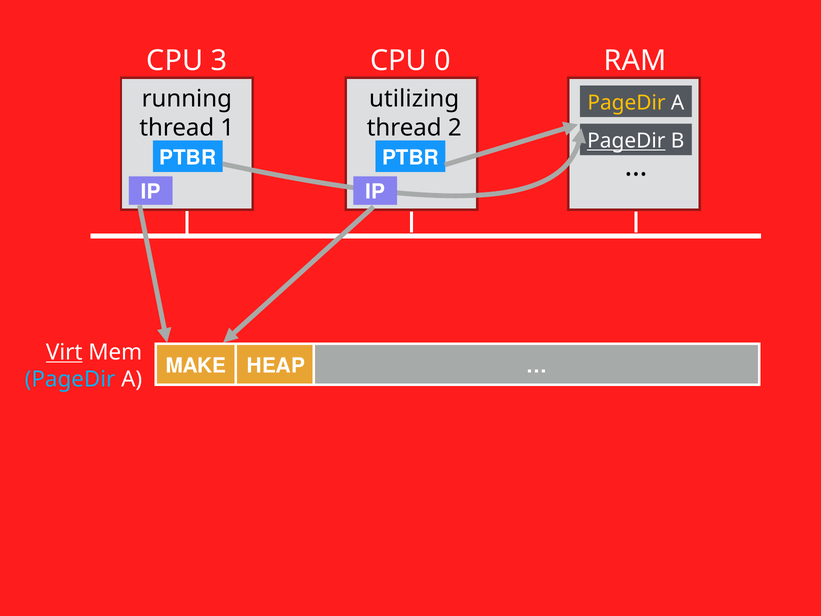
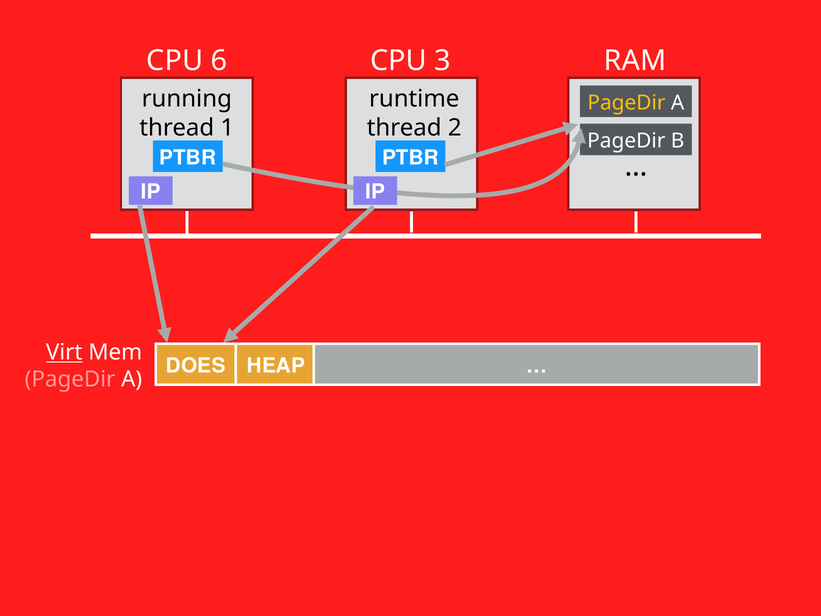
3: 3 -> 6 (219, 61)
0: 0 -> 3 (443, 61)
utilizing: utilizing -> runtime (414, 99)
PageDir underline: present -> none (626, 141)
MAKE: MAKE -> DOES (196, 366)
PageDir colour: light blue -> pink (70, 379)
